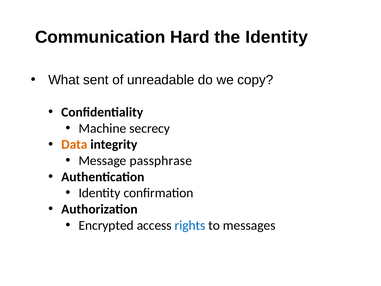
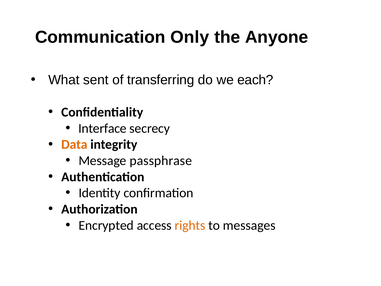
Hard: Hard -> Only (190, 37)
the Identity: Identity -> Anyone (277, 37)
unreadable: unreadable -> transferring (161, 80)
copy: copy -> each (255, 80)
Machine: Machine -> Interface (103, 128)
rights colour: blue -> orange (190, 225)
